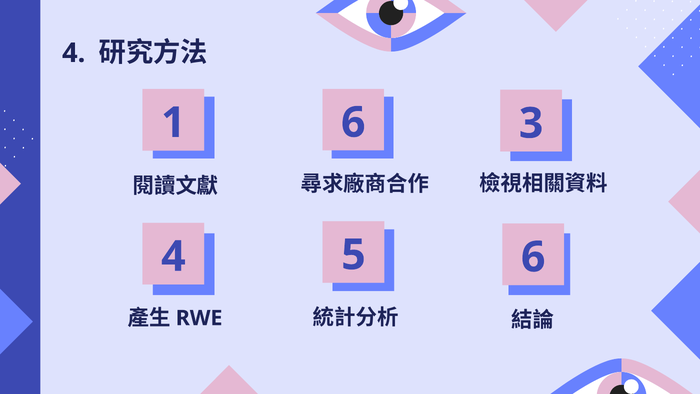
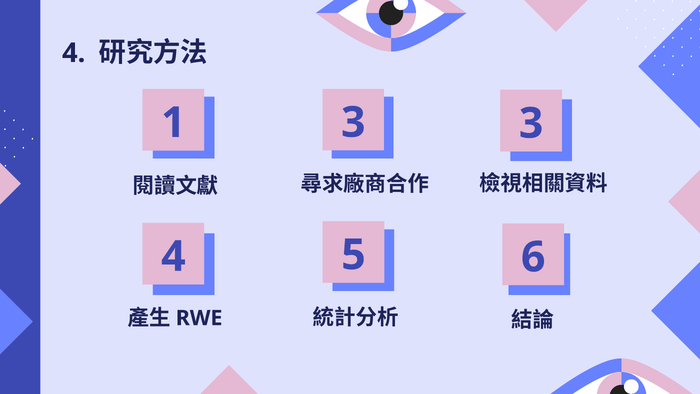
1 6: 6 -> 3 (353, 123)
